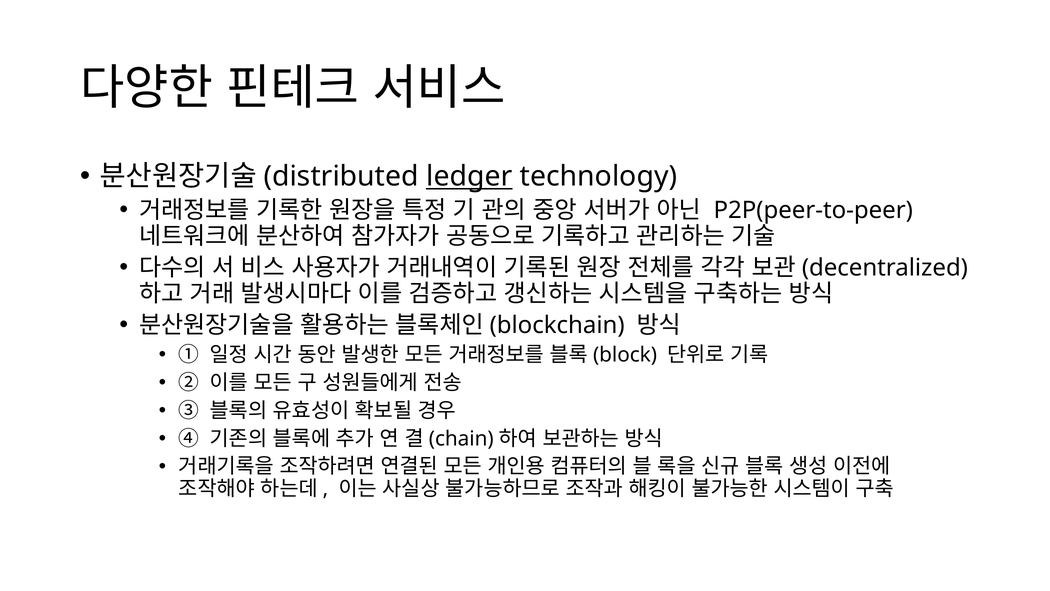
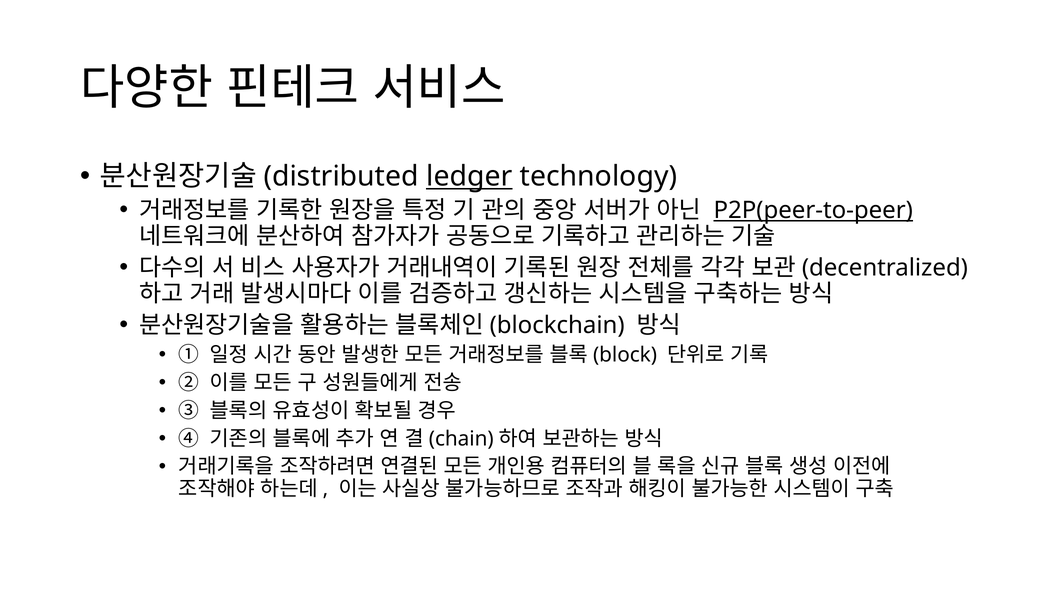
P2P(peer-to-peer underline: none -> present (813, 210)
